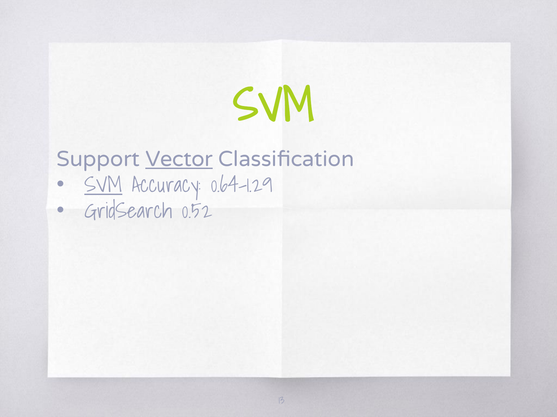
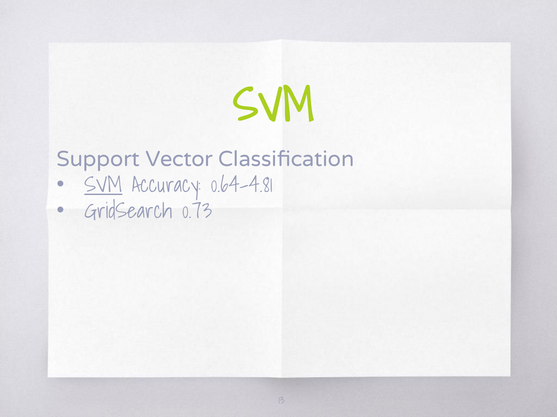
Vector underline: present -> none (179, 159)
0.64-1.29: 0.64-1.29 -> 0.64-4.81 (242, 185)
0.52: 0.52 -> 0.73 (197, 211)
